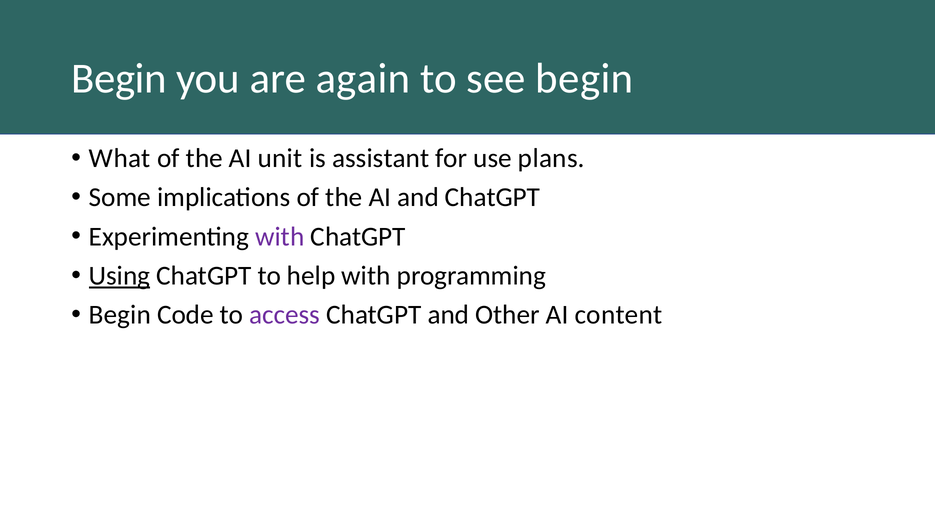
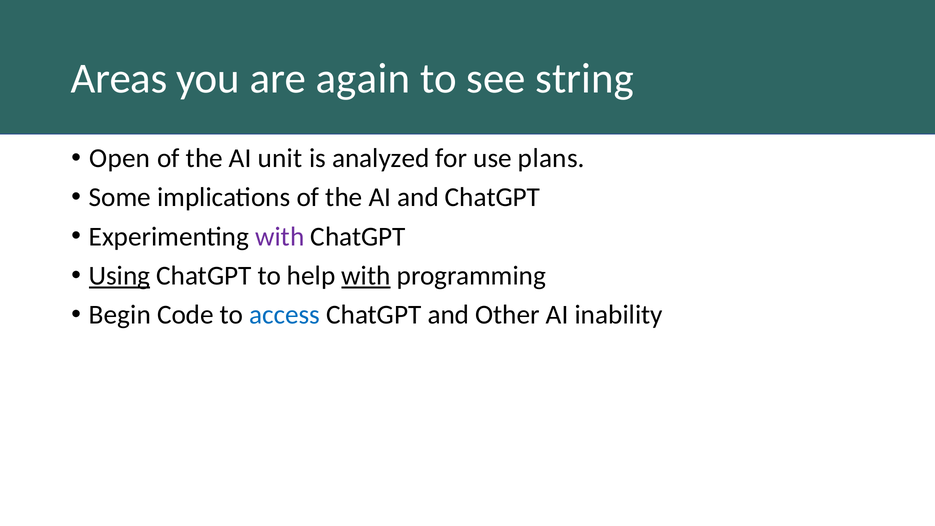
Begin: Begin -> Areas (119, 79)
see begin: begin -> string (585, 79)
What: What -> Open (120, 158)
assistant: assistant -> analyzed (381, 158)
with underline: none -> present (366, 276)
access colour: purple -> blue (285, 315)
content: content -> inability (619, 315)
